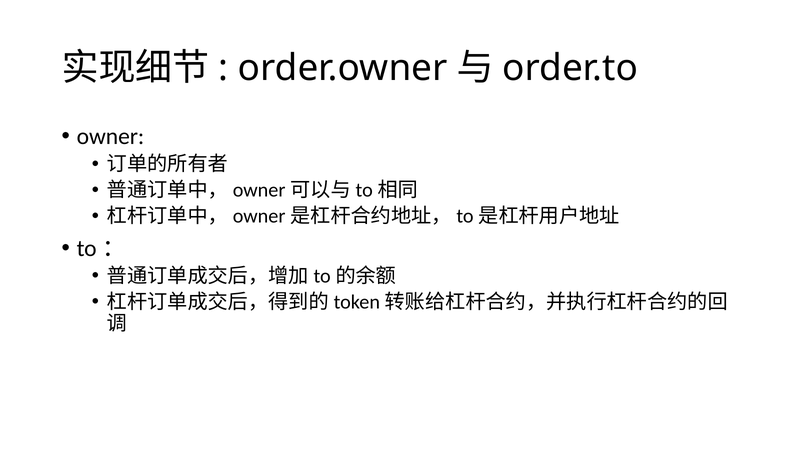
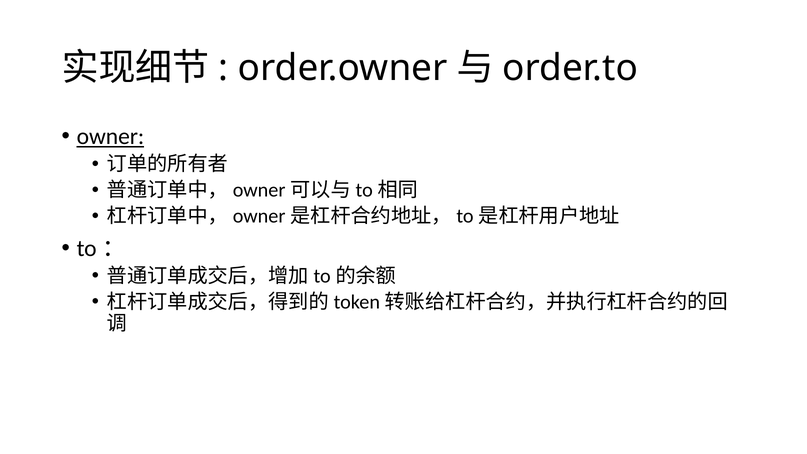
owner underline: none -> present (110, 136)
